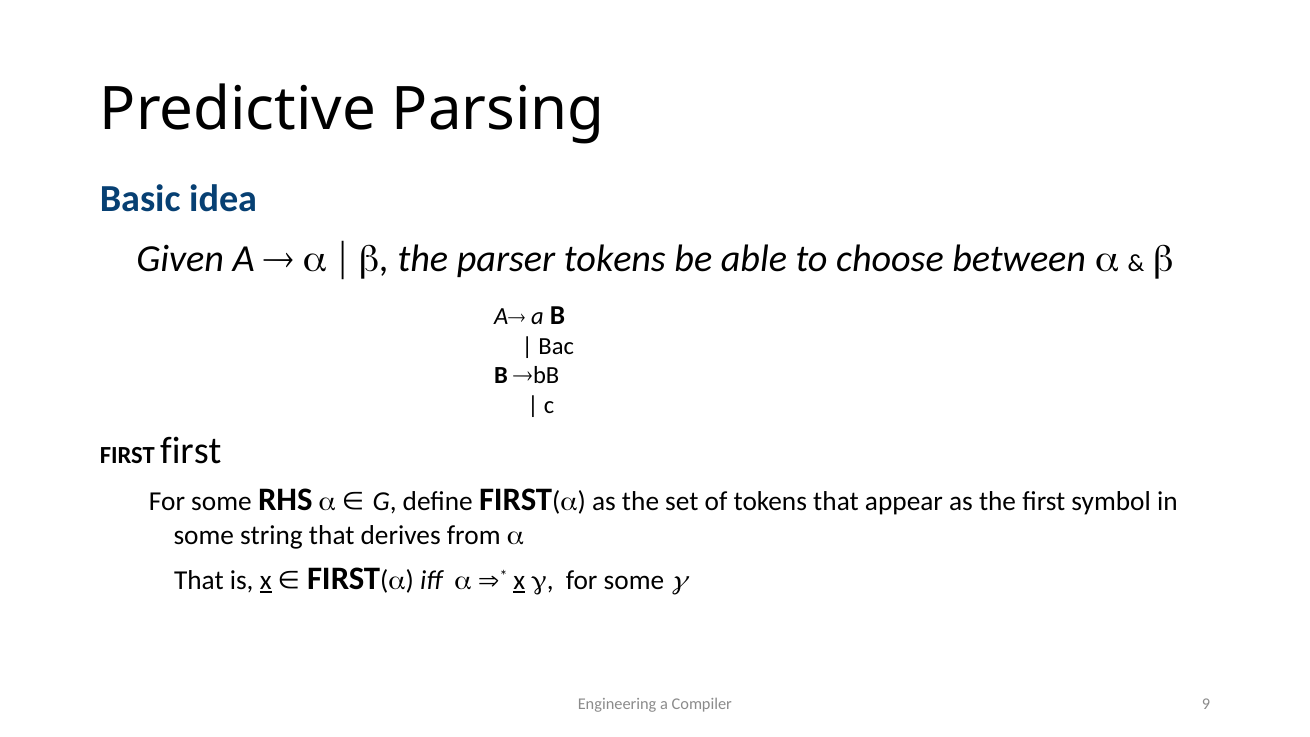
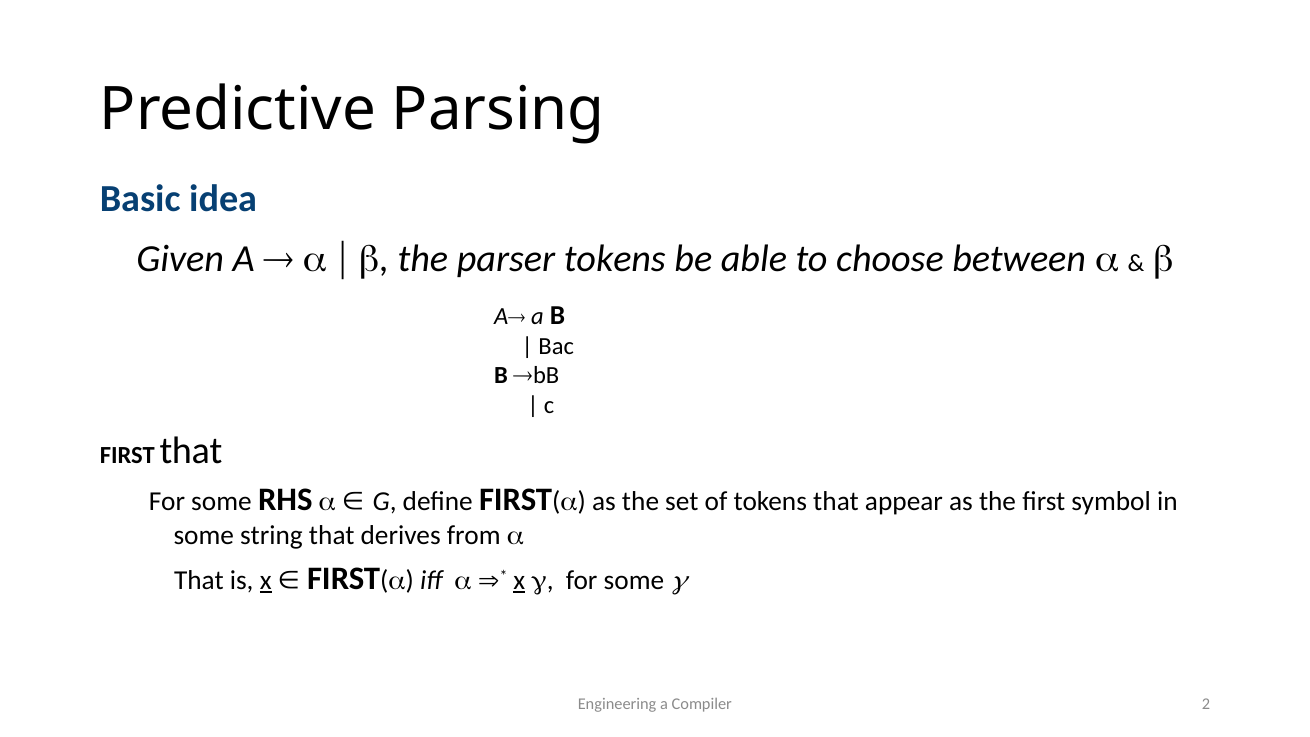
FIRST first: first -> that (191, 450)
9: 9 -> 2 (1206, 704)
